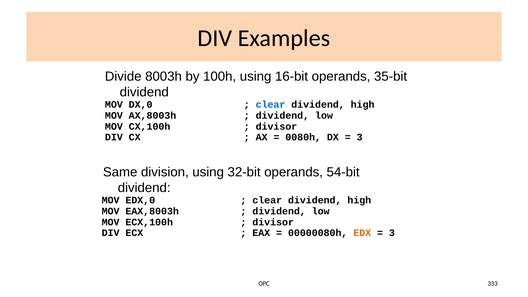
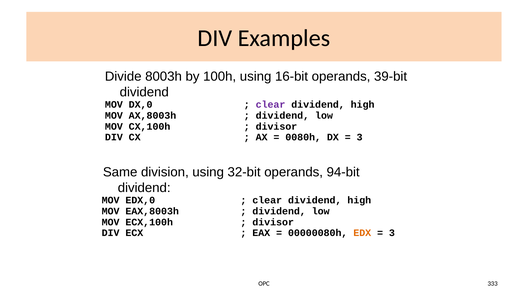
35-bit: 35-bit -> 39-bit (391, 76)
clear colour: blue -> purple (271, 105)
54-bit: 54-bit -> 94-bit (343, 172)
